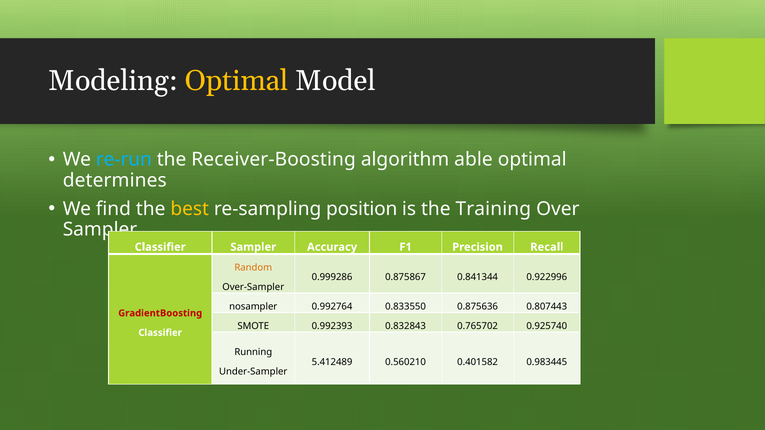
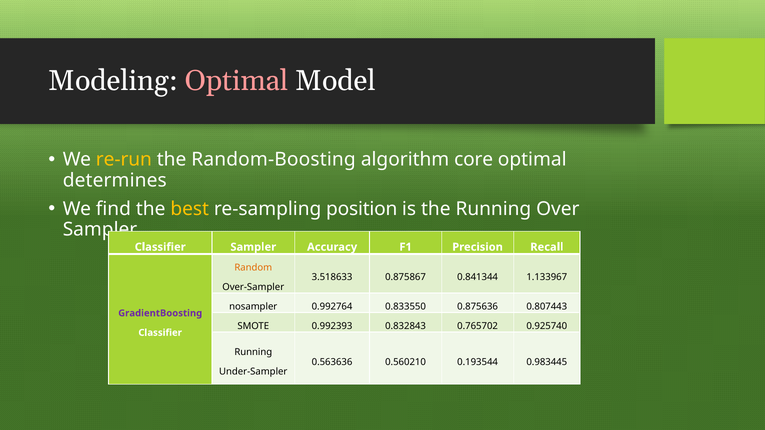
Optimal colour: yellow -> pink (237, 81)
re-run colour: light blue -> yellow (124, 160)
Receiver-Boosting: Receiver-Boosting -> Random-Boosting (274, 160)
able: able -> core (474, 160)
the Training: Training -> Running (493, 209)
0.999286: 0.999286 -> 3.518633 (332, 278)
0.922996: 0.922996 -> 1.133967 (547, 278)
GradientBoosting colour: red -> purple (160, 313)
5.412489: 5.412489 -> 0.563636 (332, 362)
0.401582: 0.401582 -> 0.193544 (478, 362)
